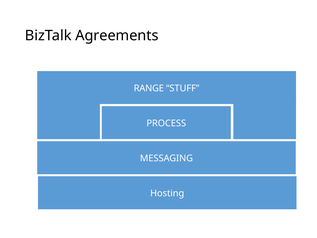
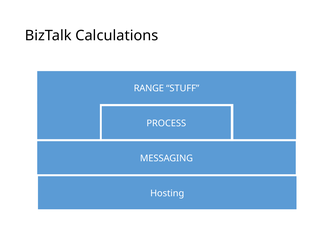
Agreements: Agreements -> Calculations (117, 36)
